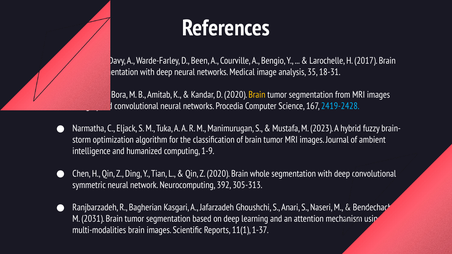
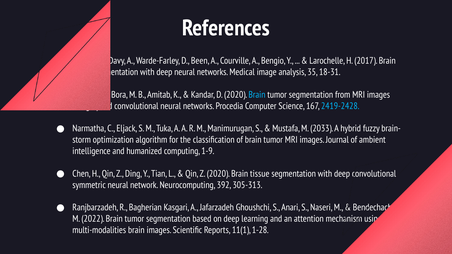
Brain colour: yellow -> light blue (257, 95)
2023: 2023 -> 2033 (322, 129)
whole: whole -> tissue (260, 174)
2031: 2031 -> 2022 (93, 219)
1-37: 1-37 -> 1-28 (260, 230)
